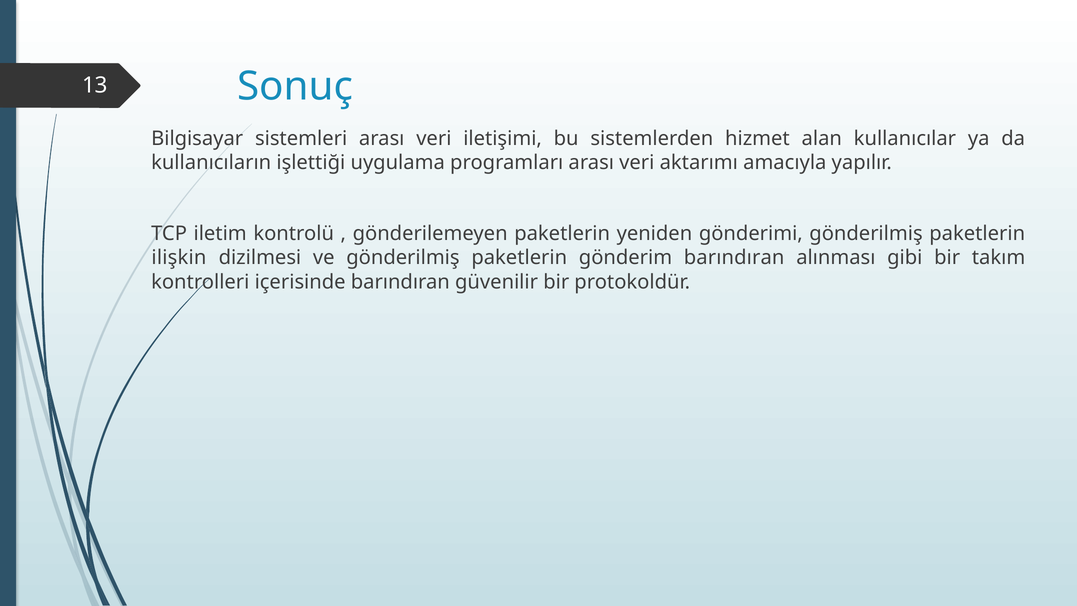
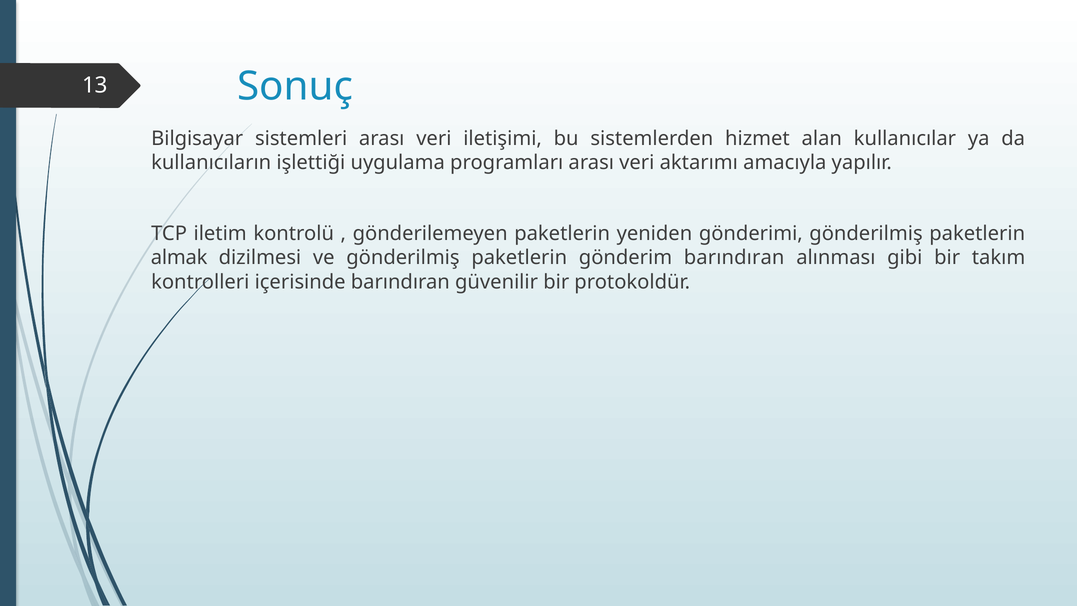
ilişkin: ilişkin -> almak (179, 258)
